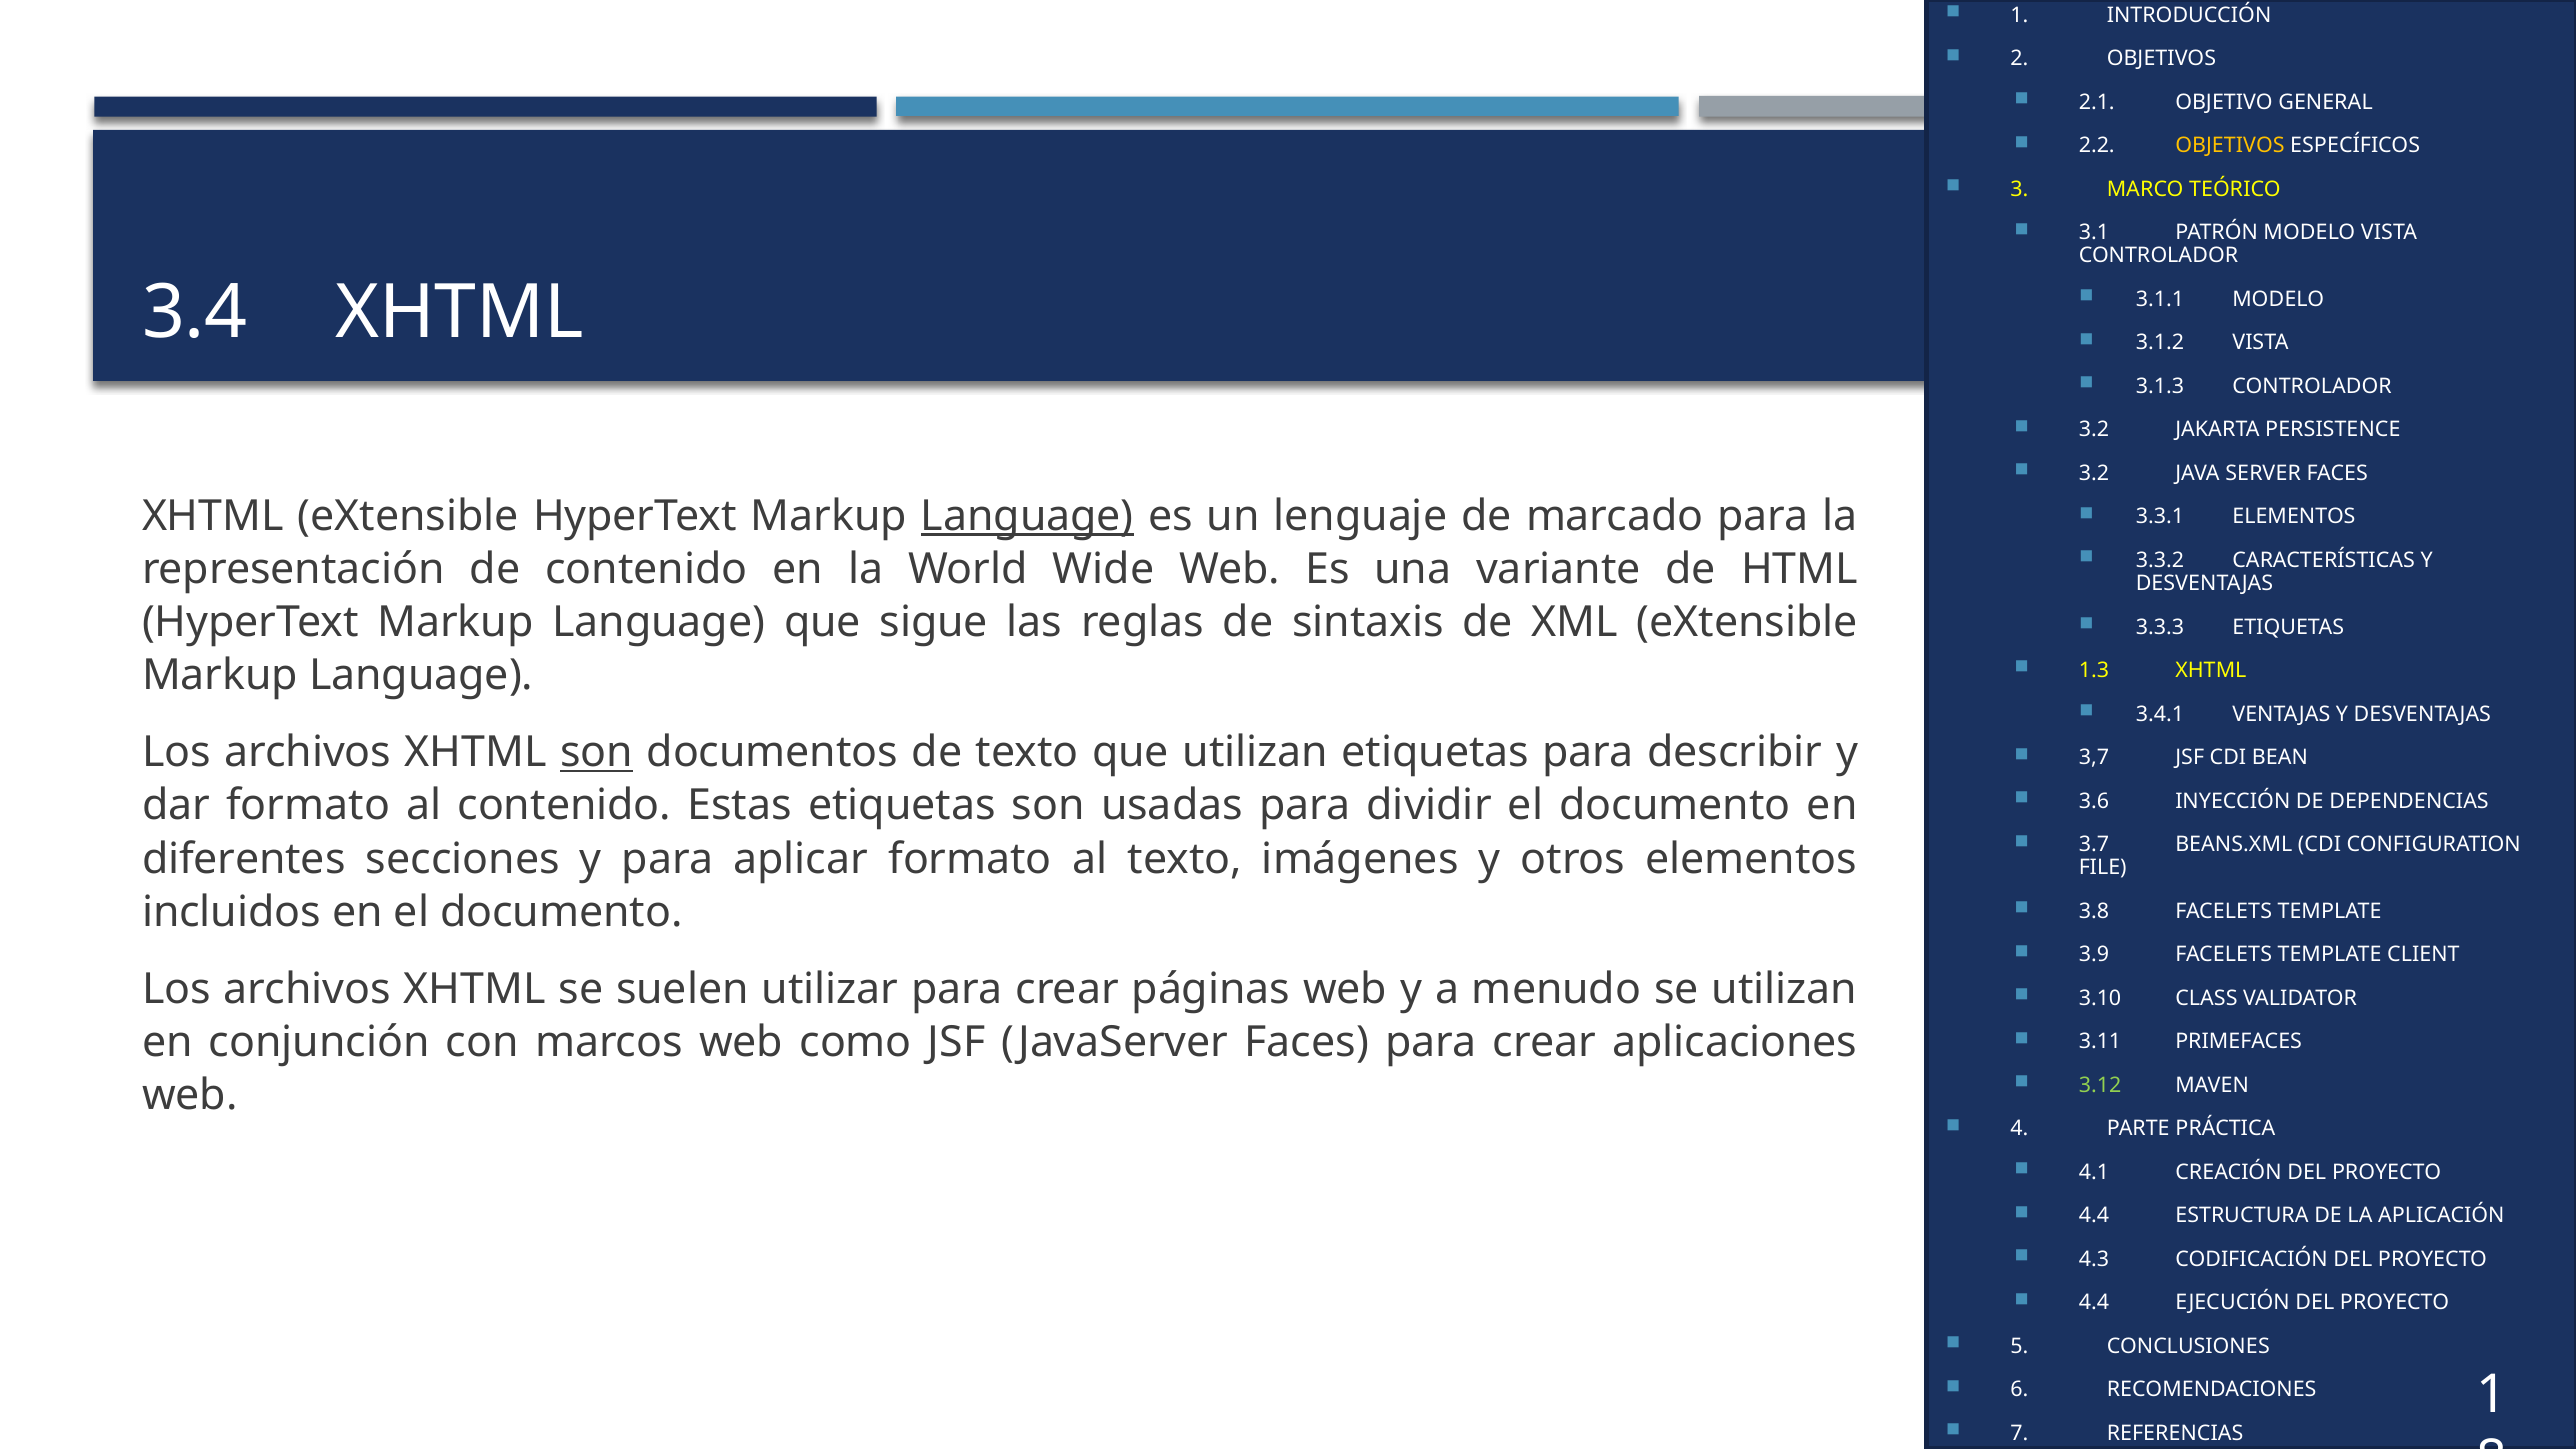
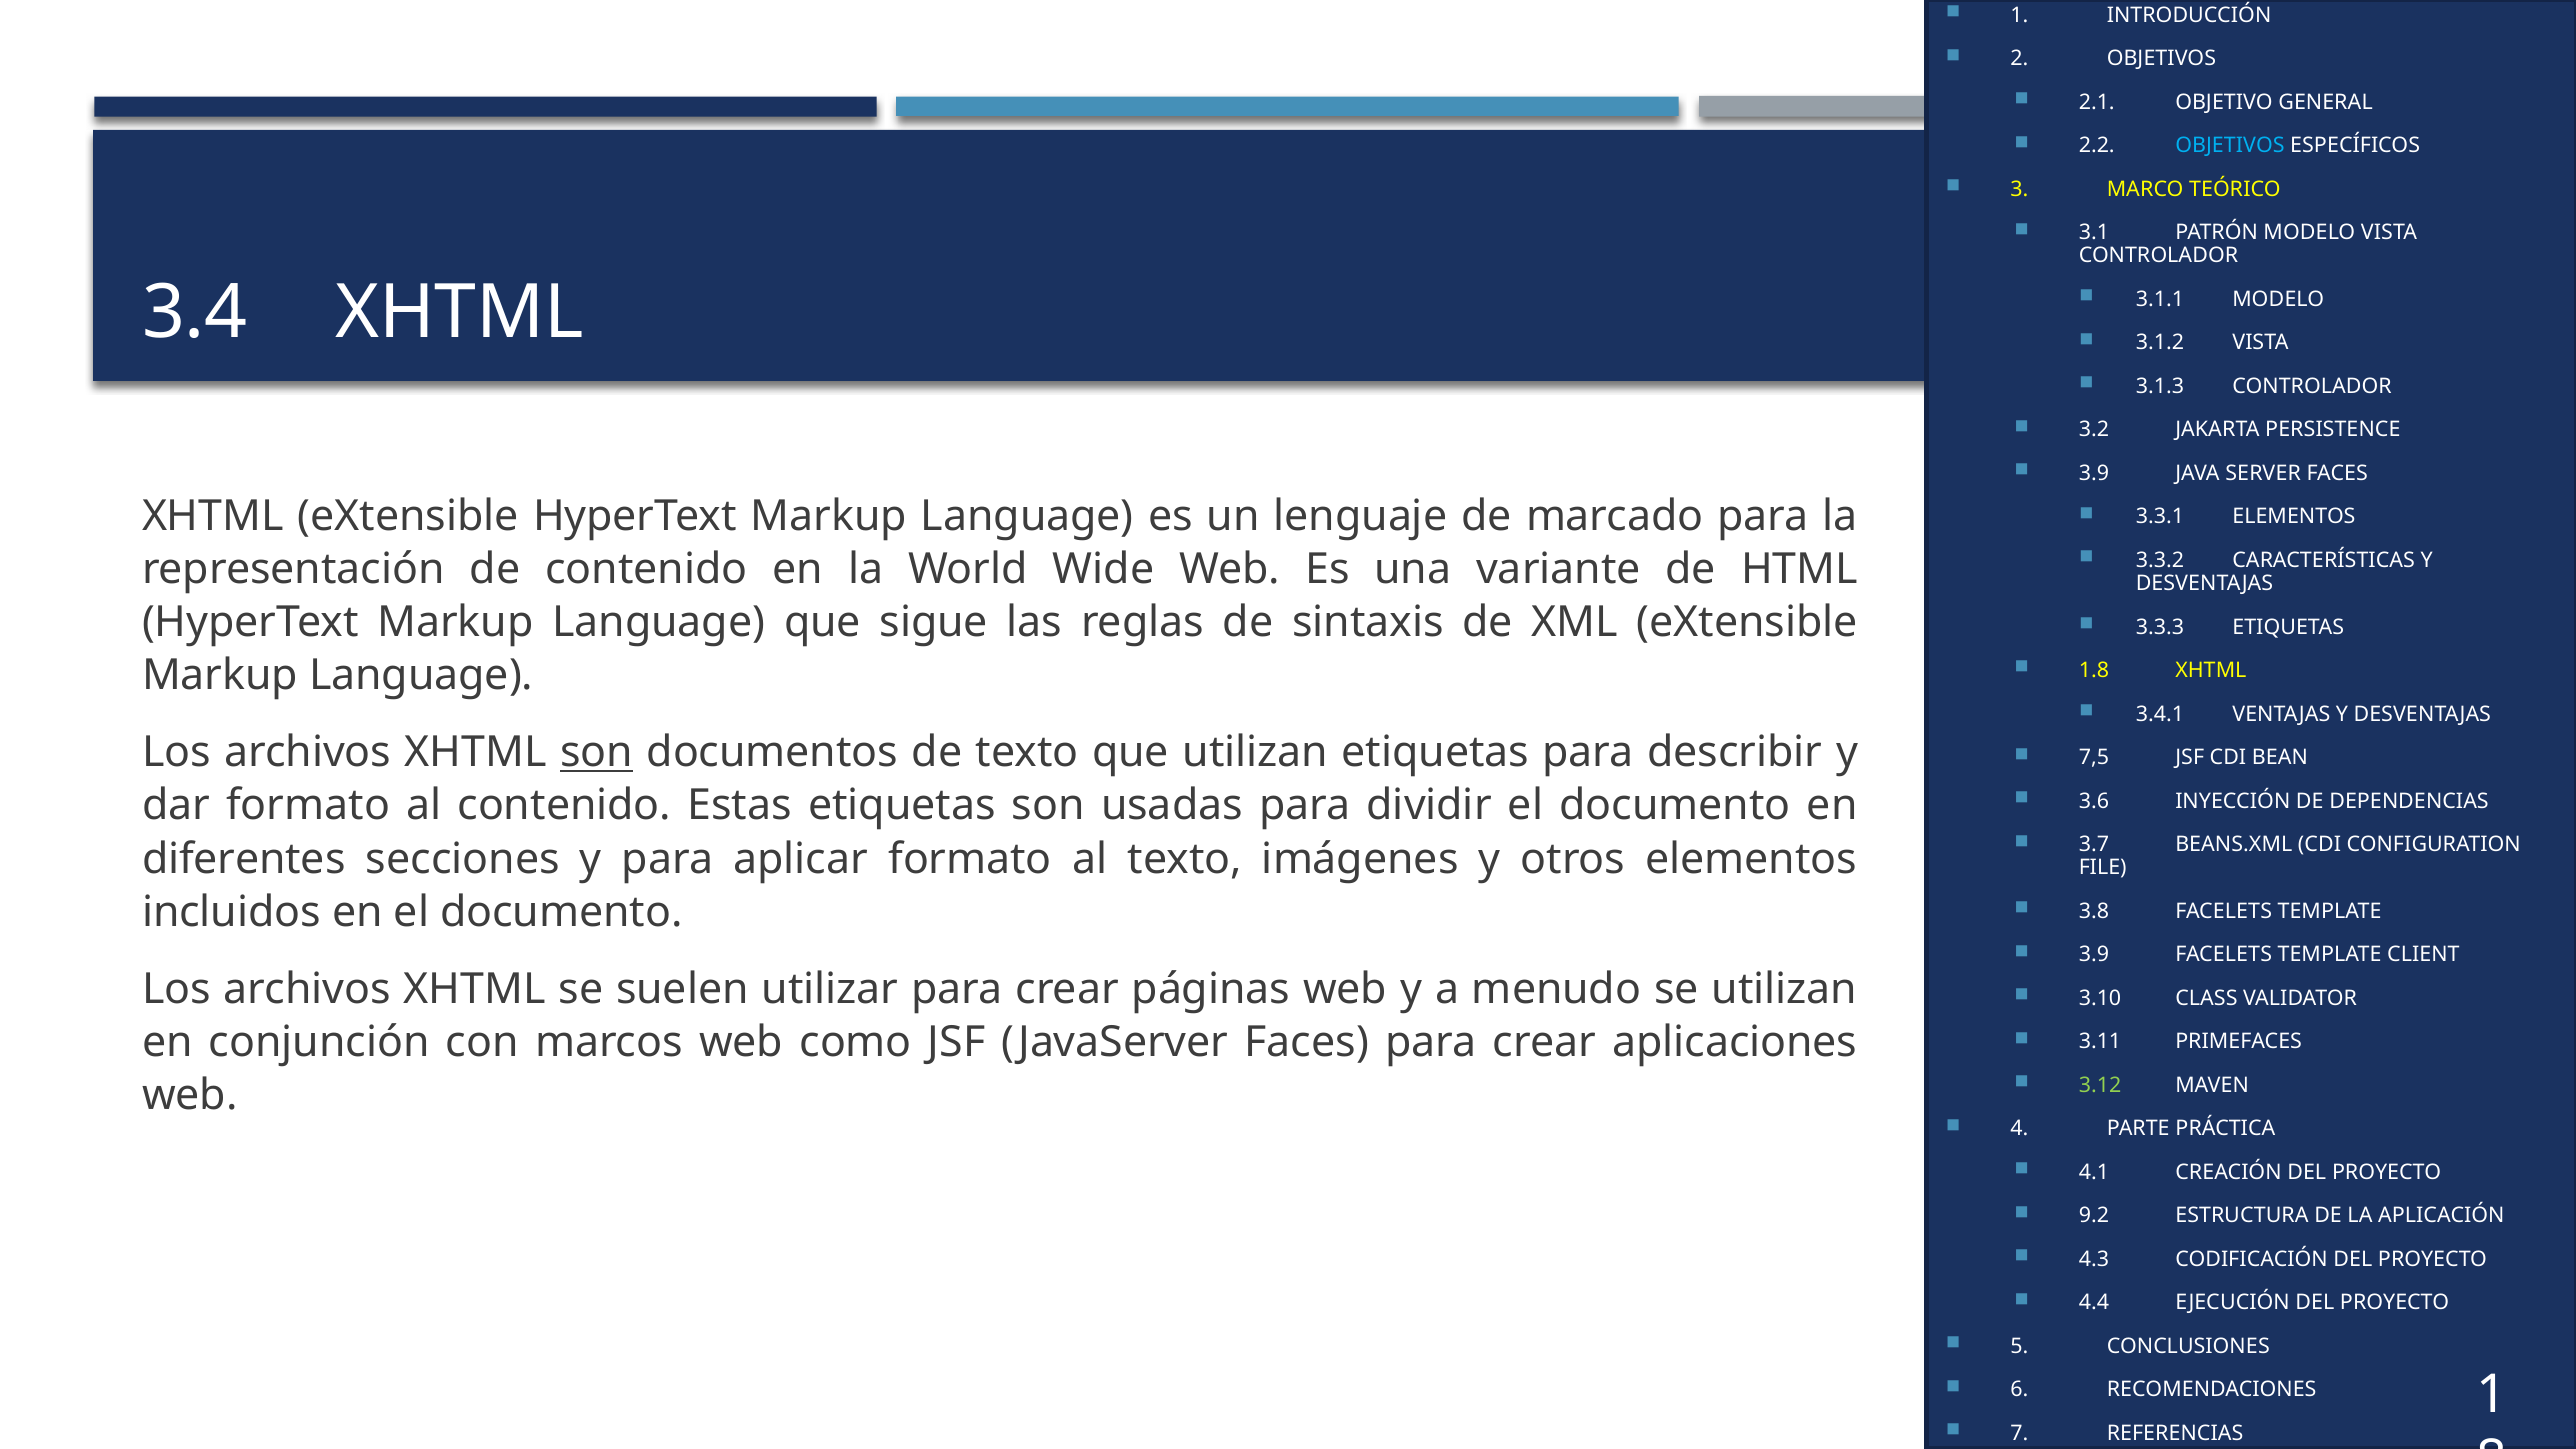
OBJETIVOS colour: yellow -> light blue (2230, 146)
3.2: 3.2 -> 3.9 (2094, 473)
Language underline: present -> none (1027, 516)
1.3: 1.3 -> 1.8 (2094, 671)
3,7: 3,7 -> 7,5 (2094, 758)
4.4: 4.4 -> 9.2 (2094, 1216)
